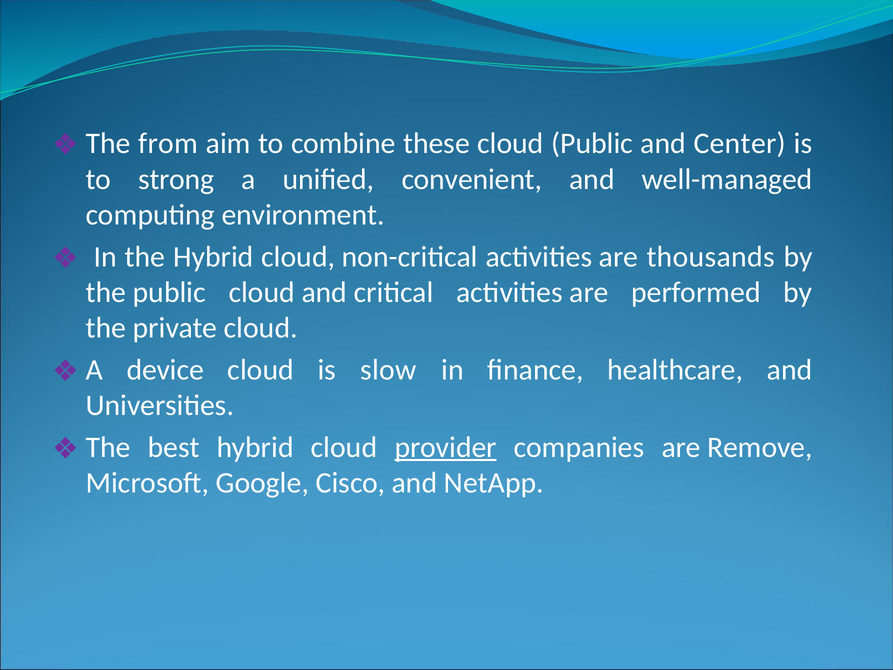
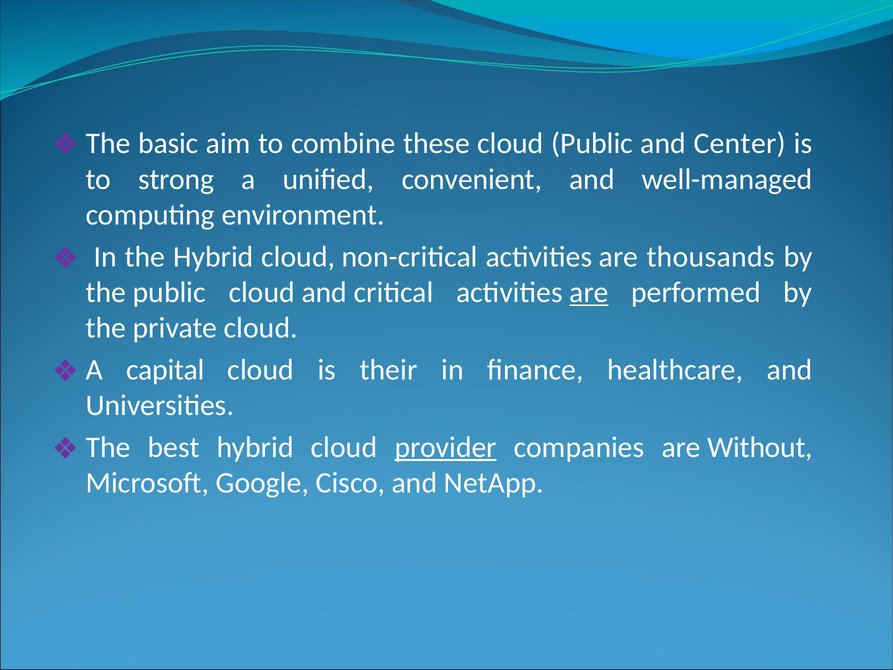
from: from -> basic (168, 143)
are underline: none -> present (589, 292)
device: device -> capital (165, 370)
slow: slow -> their (389, 370)
Remove: Remove -> Without (760, 447)
